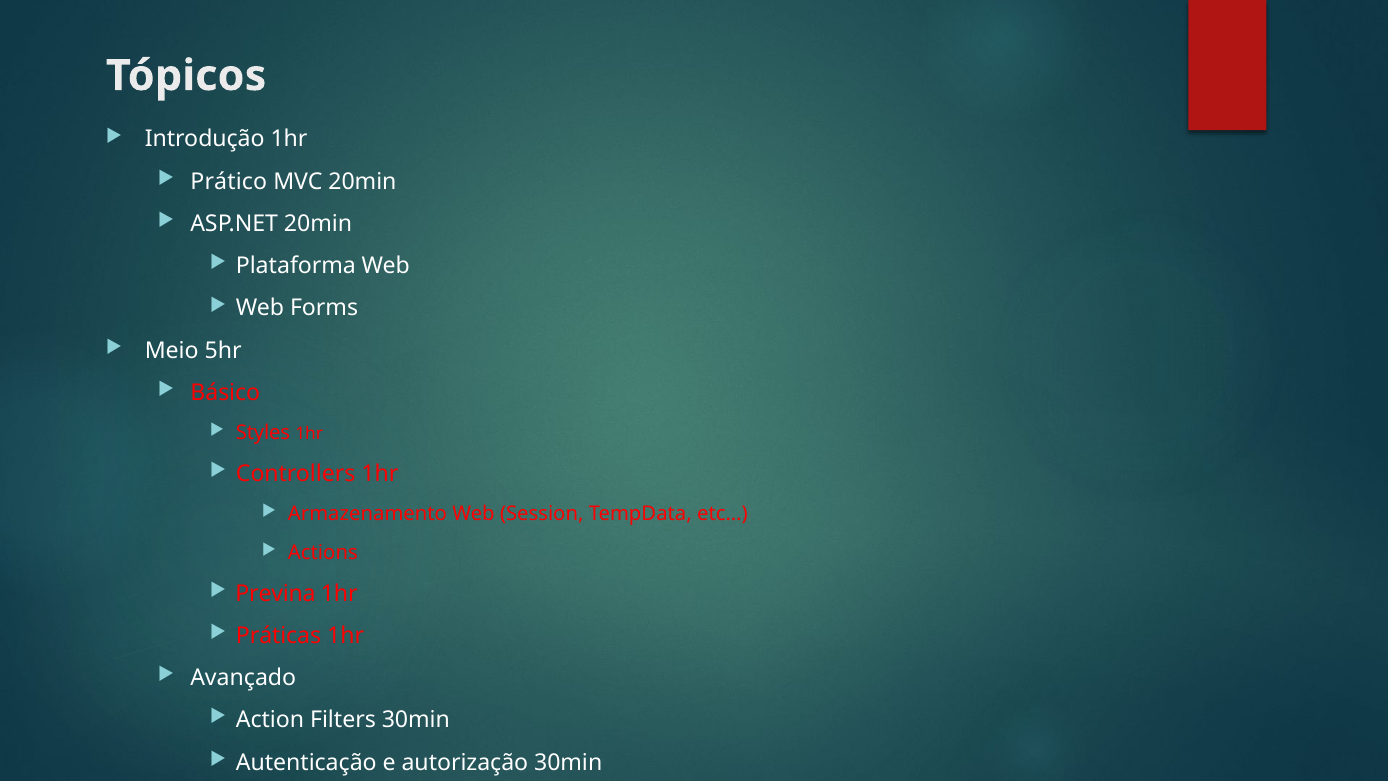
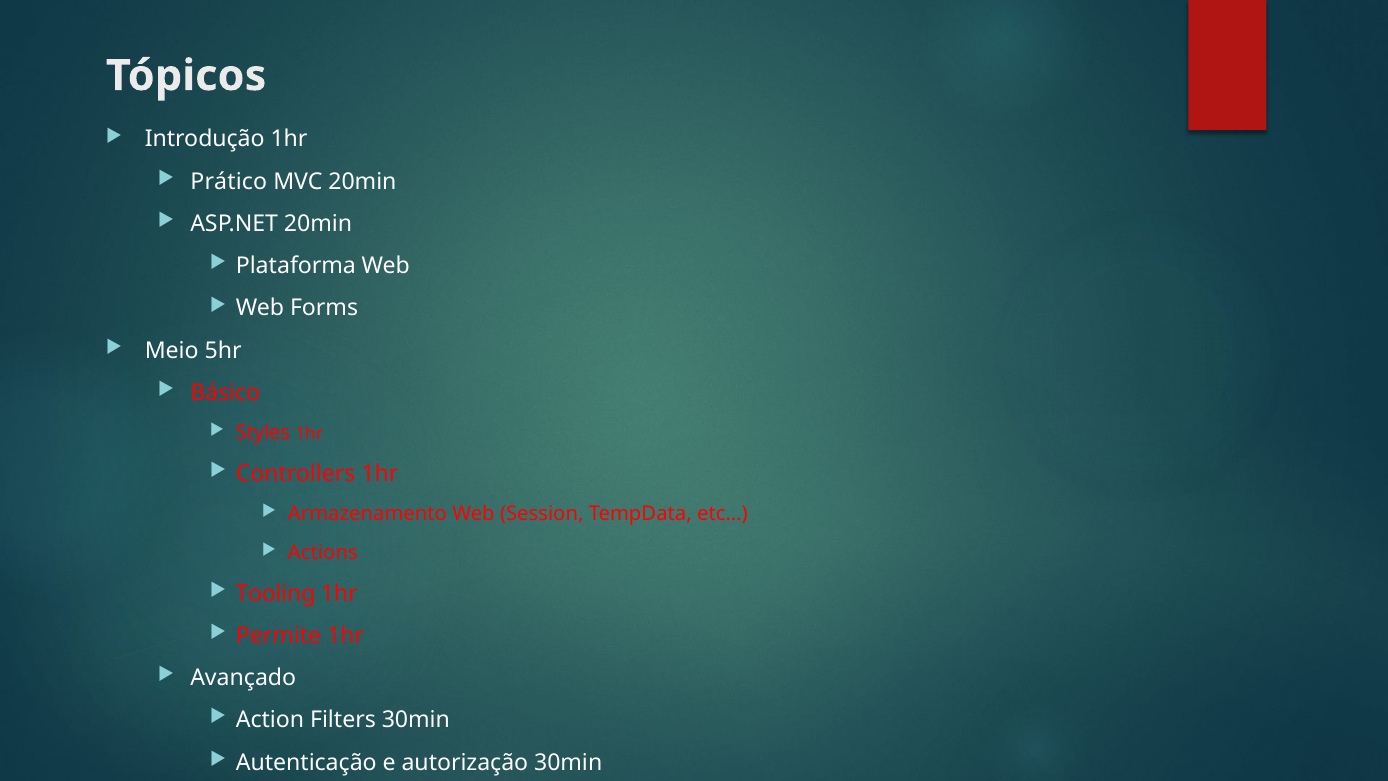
Previna: Previna -> Tooling (276, 593)
Práticas: Práticas -> Permite (279, 635)
